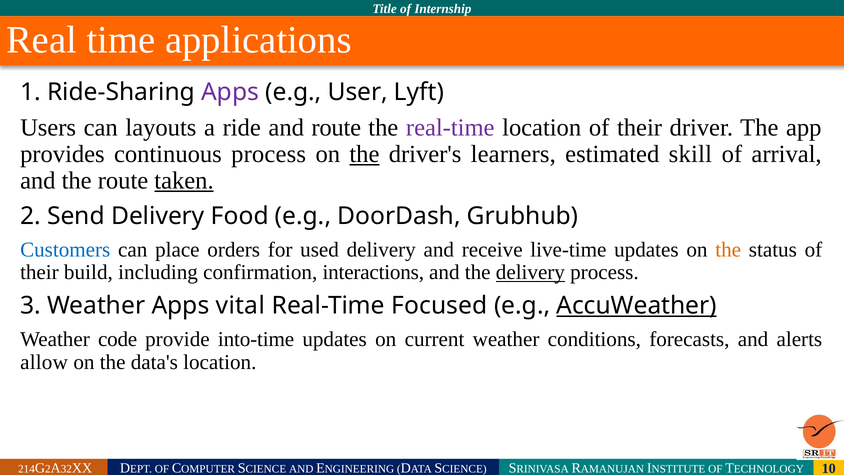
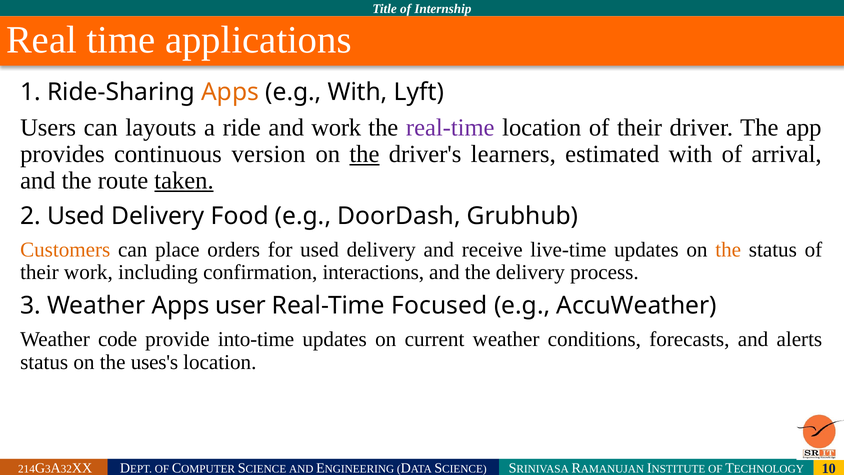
Apps colour: purple -> orange (230, 92)
e.g User: User -> With (358, 92)
and route: route -> work (336, 128)
continuous process: process -> version (269, 154)
estimated skill: skill -> with (691, 154)
2 Send: Send -> Used (76, 216)
Customers colour: blue -> orange (65, 249)
their build: build -> work (88, 272)
delivery underline: present -> none (530, 272)
vital: vital -> user (241, 306)
AccuWeather underline: present -> none (637, 306)
allow: allow -> status (44, 362)
data's: data's -> uses's (154, 362)
2: 2 -> 3 (48, 469)
